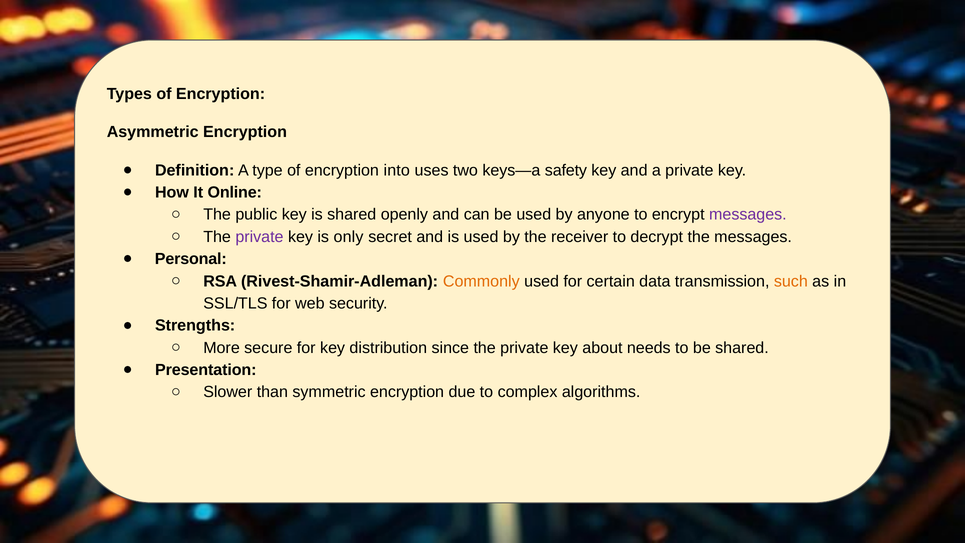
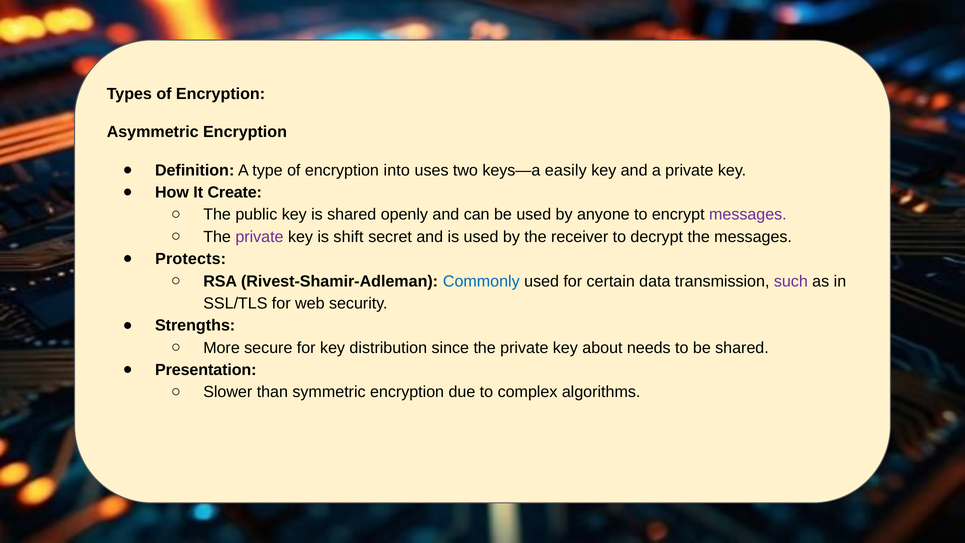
safety: safety -> easily (566, 170)
Online: Online -> Create (235, 192)
only: only -> shift (349, 237)
Personal: Personal -> Protects (191, 259)
Commonly colour: orange -> blue (481, 281)
such colour: orange -> purple (791, 281)
